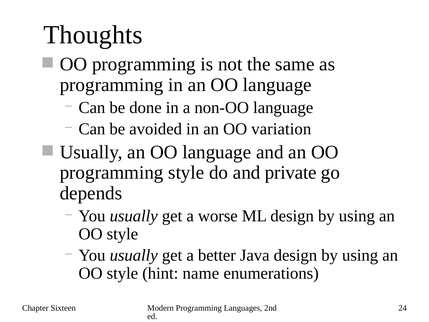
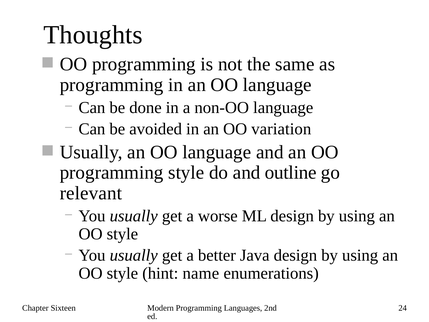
private: private -> outline (291, 173)
depends: depends -> relevant (91, 193)
